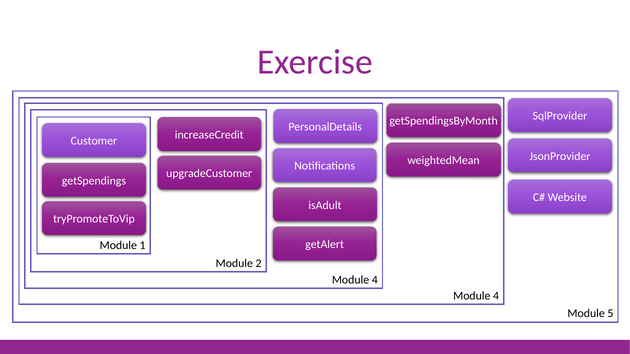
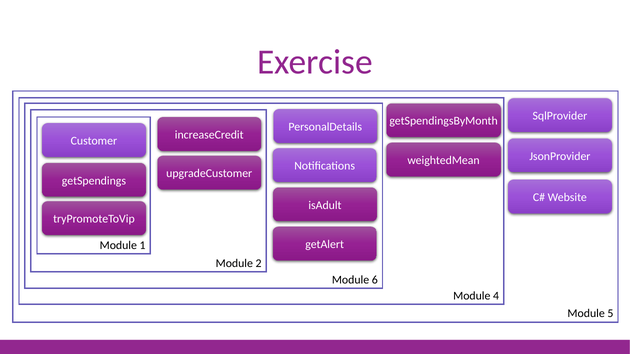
4: 4 -> 6 (375, 280)
